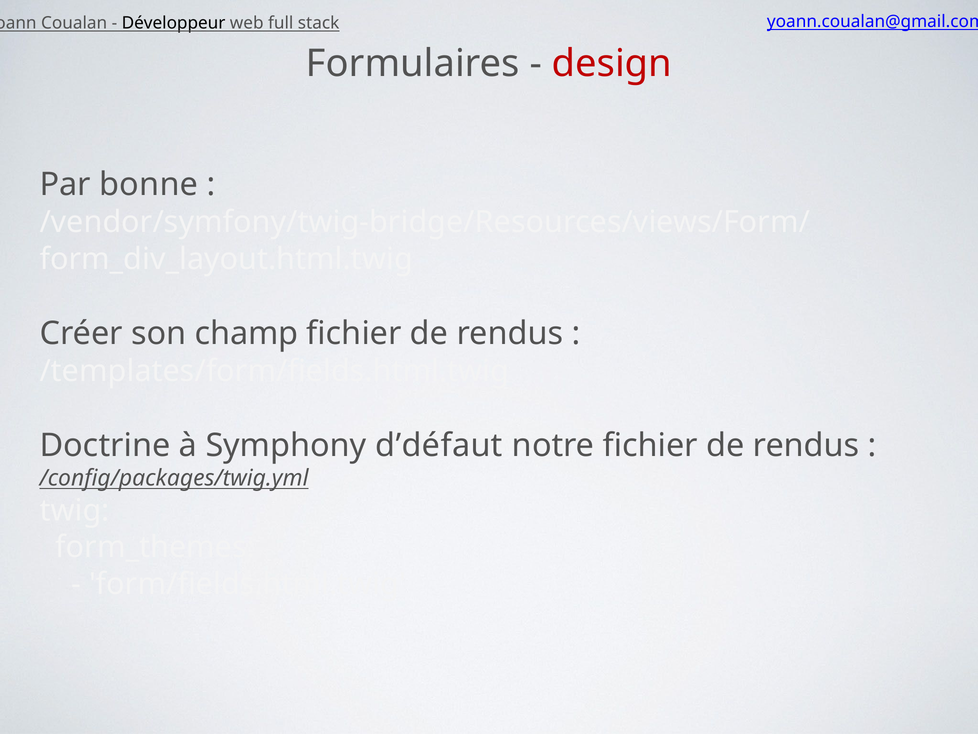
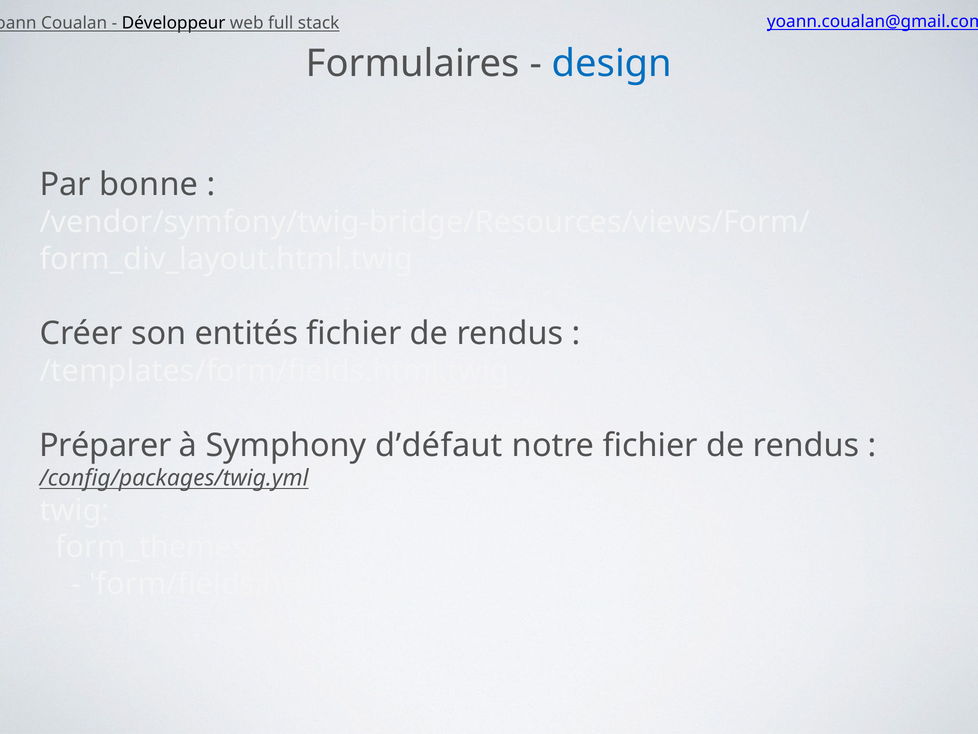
design colour: red -> blue (612, 64)
champ: champ -> entités (246, 333)
Doctrine: Doctrine -> Préparer (105, 445)
